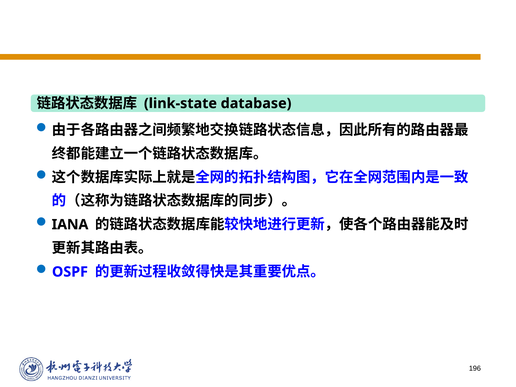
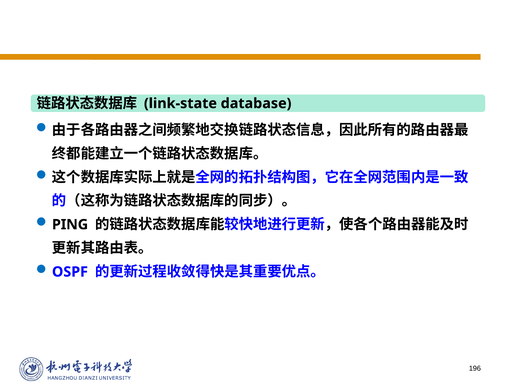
IANA: IANA -> PING (70, 225)
